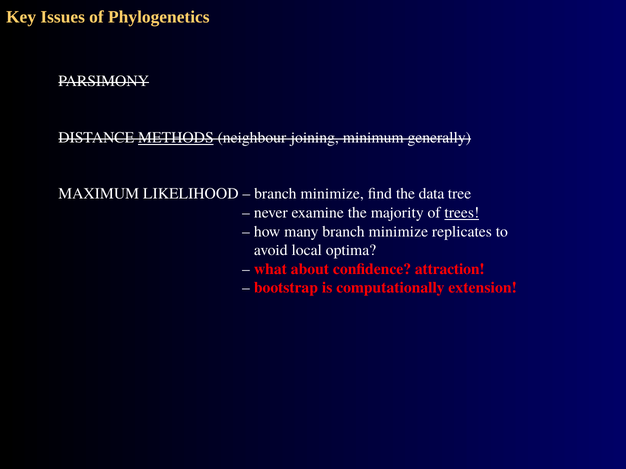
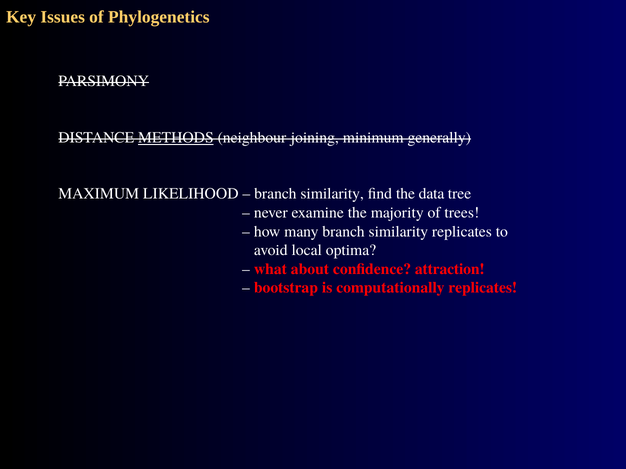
minimize: minimize -> similarity (332, 194)
trees underline: present -> none (462, 213)
many branch minimize: minimize -> similarity (398, 232)
computationally extension: extension -> replicates (483, 288)
